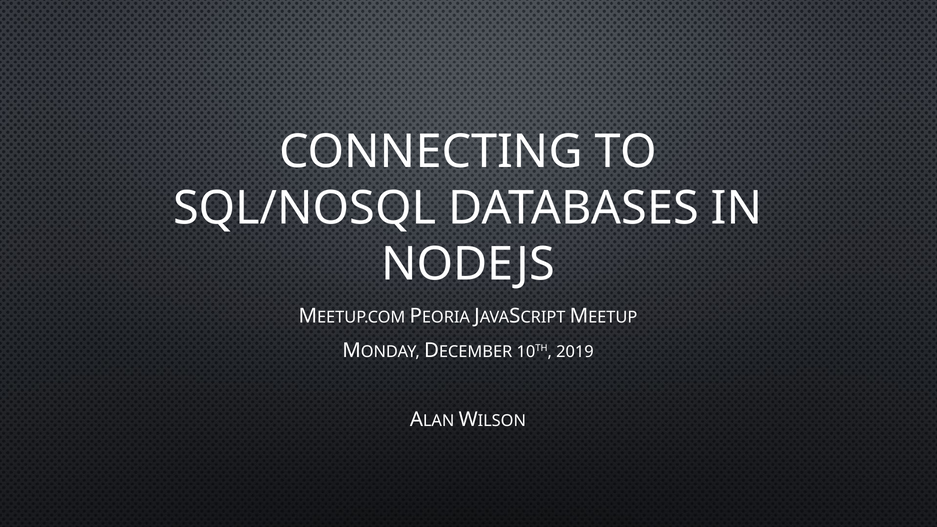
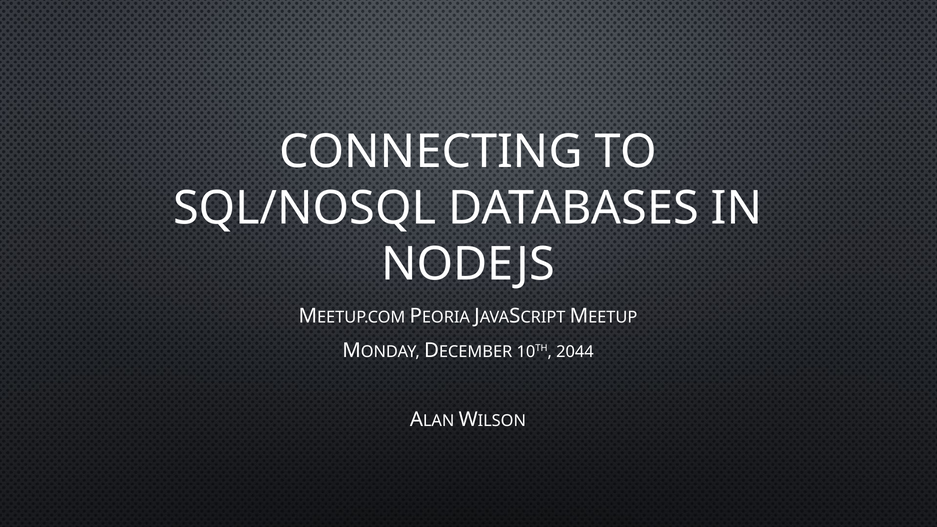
2019: 2019 -> 2044 (575, 352)
